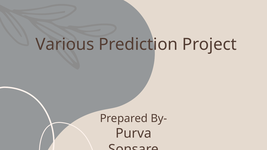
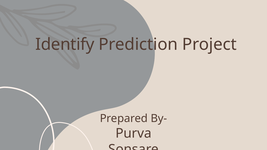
Various: Various -> Identify (65, 44)
